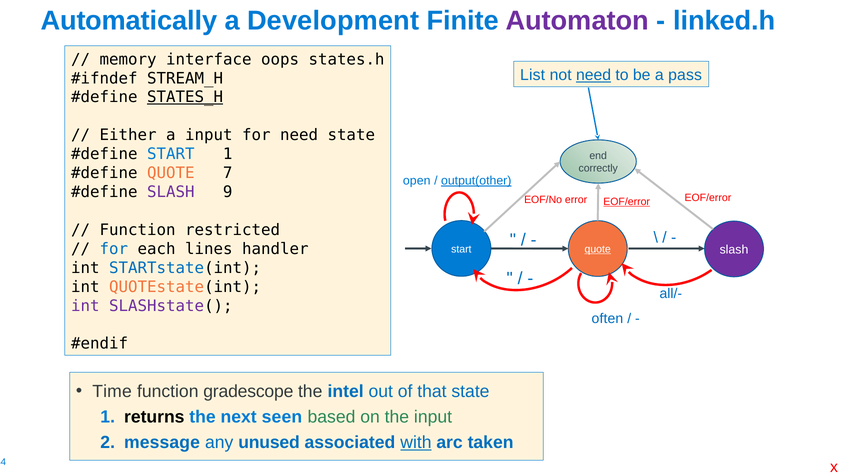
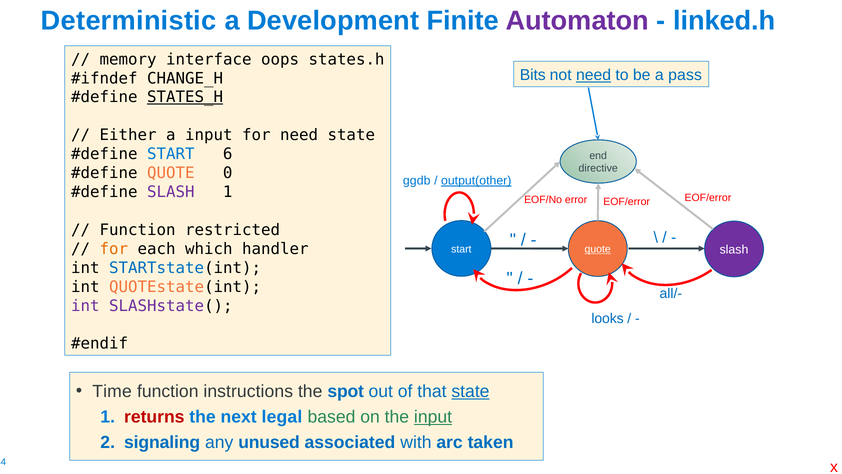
Automatically: Automatically -> Deterministic (129, 21)
List: List -> Bits (533, 75)
STREAM_H: STREAM_H -> CHANGE_H (185, 78)
START 1: 1 -> 6 (228, 154)
correctly: correctly -> directive (598, 168)
7: 7 -> 0 (228, 173)
open: open -> ggdb (417, 180)
SLASH 9: 9 -> 1 (228, 192)
EOF/error underline: present -> none (627, 201)
for colour: blue -> orange (114, 249)
lines: lines -> which (209, 249)
often: often -> looks (608, 319)
gradescope: gradescope -> instructions (248, 391)
intel: intel -> spot (346, 391)
state underline: none -> present (470, 391)
returns colour: black -> red (154, 417)
seen: seen -> legal (282, 417)
input underline: none -> present (433, 417)
message: message -> signaling (162, 442)
with underline: present -> none (416, 442)
